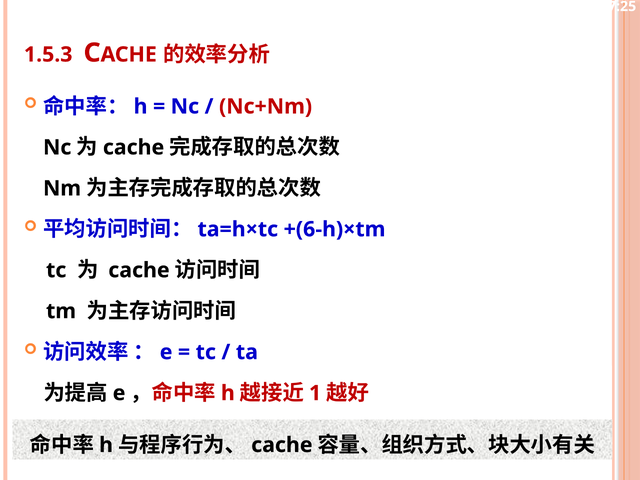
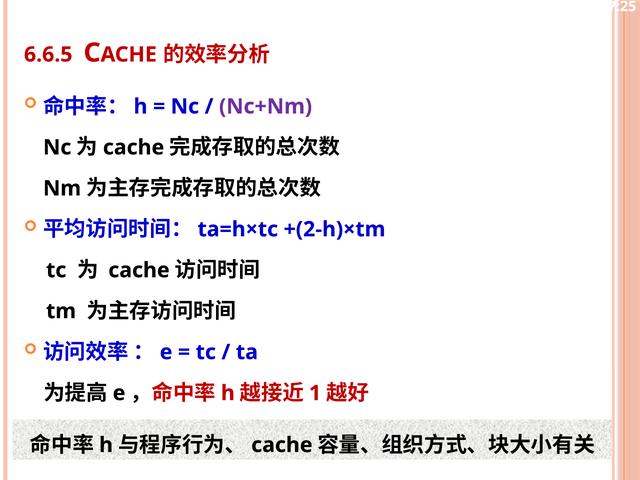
1.5.3: 1.5.3 -> 6.6.5 (48, 55)
Nc+Nm colour: red -> purple (266, 106)
+(6-h)×tm: +(6-h)×tm -> +(2-h)×tm (335, 229)
